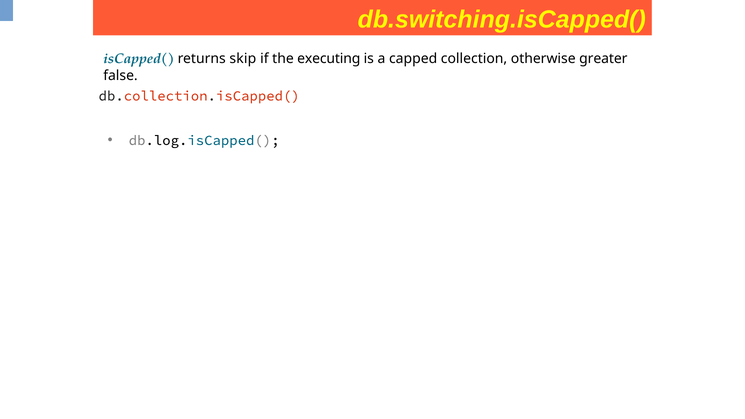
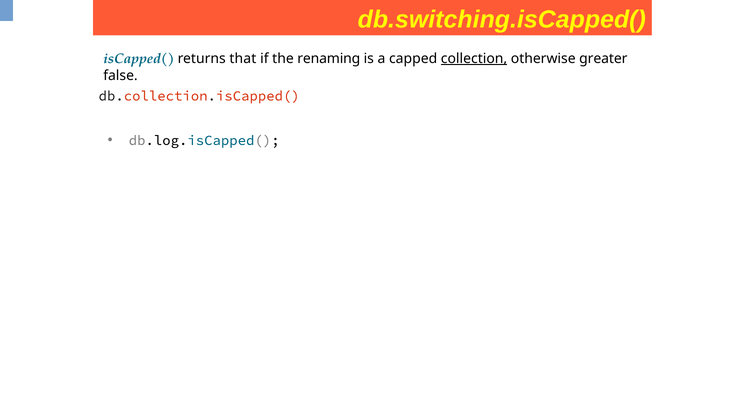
skip: skip -> that (243, 59)
executing: executing -> renaming (329, 59)
collection underline: none -> present (474, 59)
